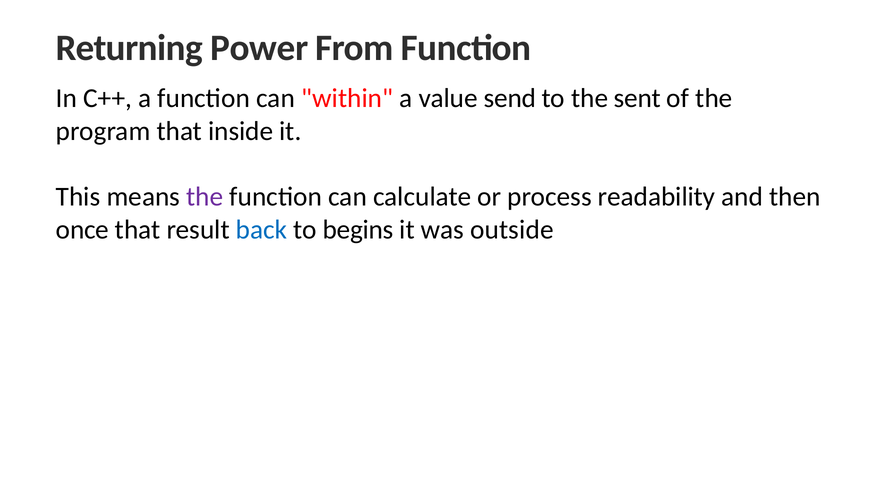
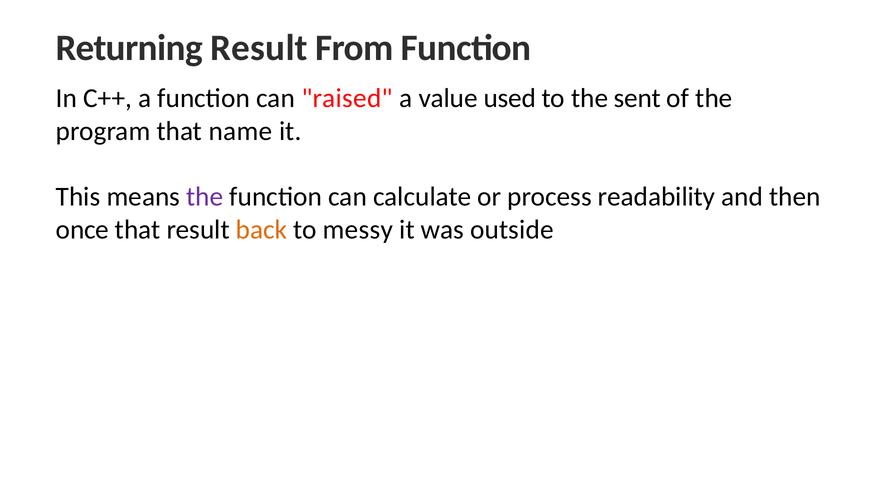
Returning Power: Power -> Result (259, 48)
within: within -> raised (347, 98)
send: send -> used (510, 98)
inside: inside -> name (240, 131)
back colour: blue -> orange (262, 229)
begins: begins -> messy (358, 229)
